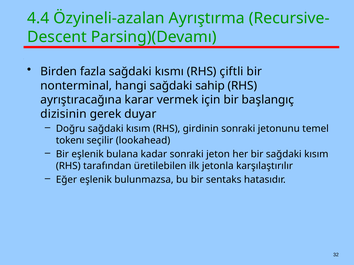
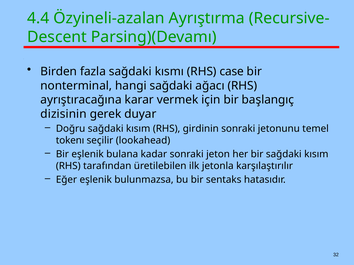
çiftli: çiftli -> case (232, 72)
sahip: sahip -> ağacı (210, 86)
